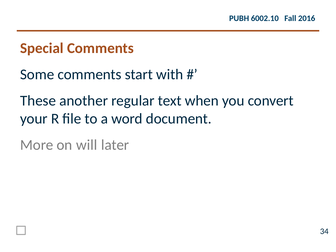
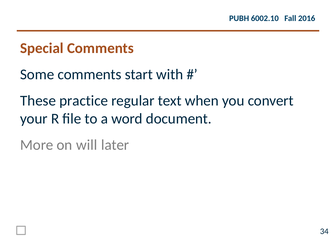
another: another -> practice (84, 101)
